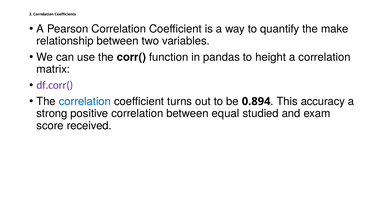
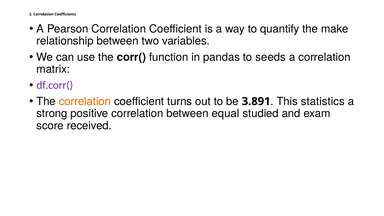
height: height -> seeds (271, 57)
correlation colour: blue -> orange (85, 101)
0.894: 0.894 -> 3.891 (256, 101)
accuracy: accuracy -> statistics (323, 101)
